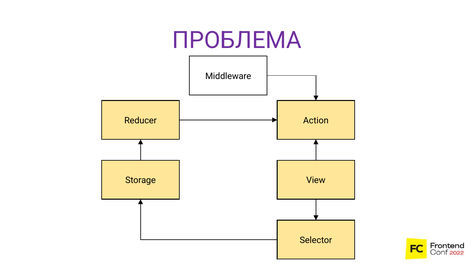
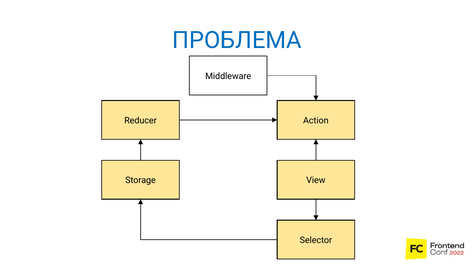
ПРОБЛЕМА colour: purple -> blue (237, 40)
